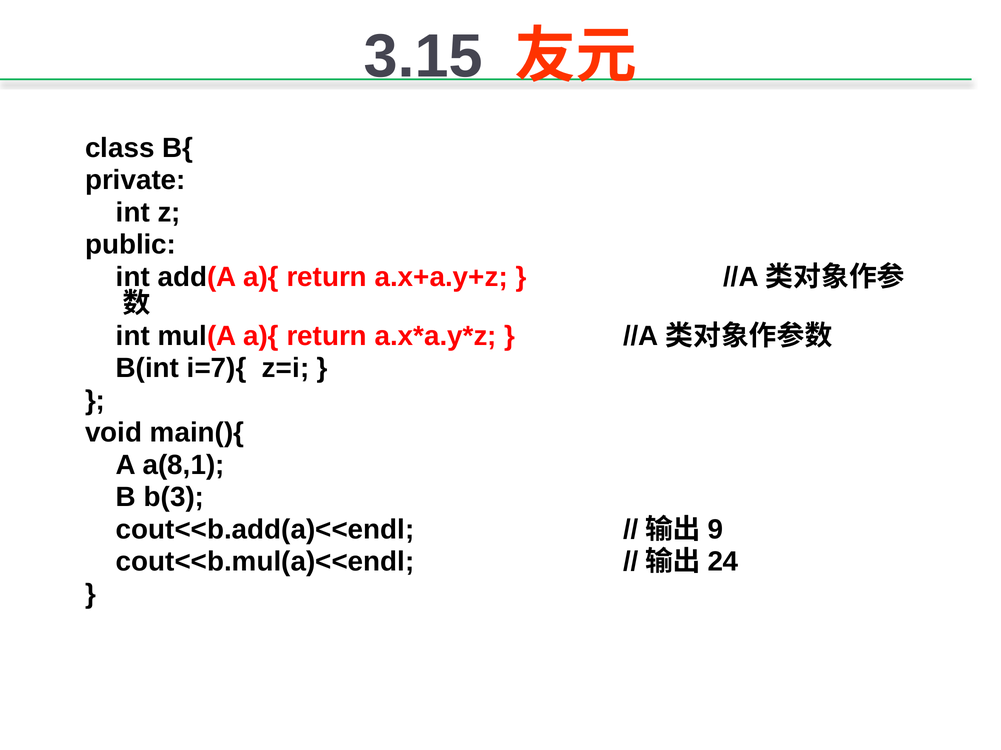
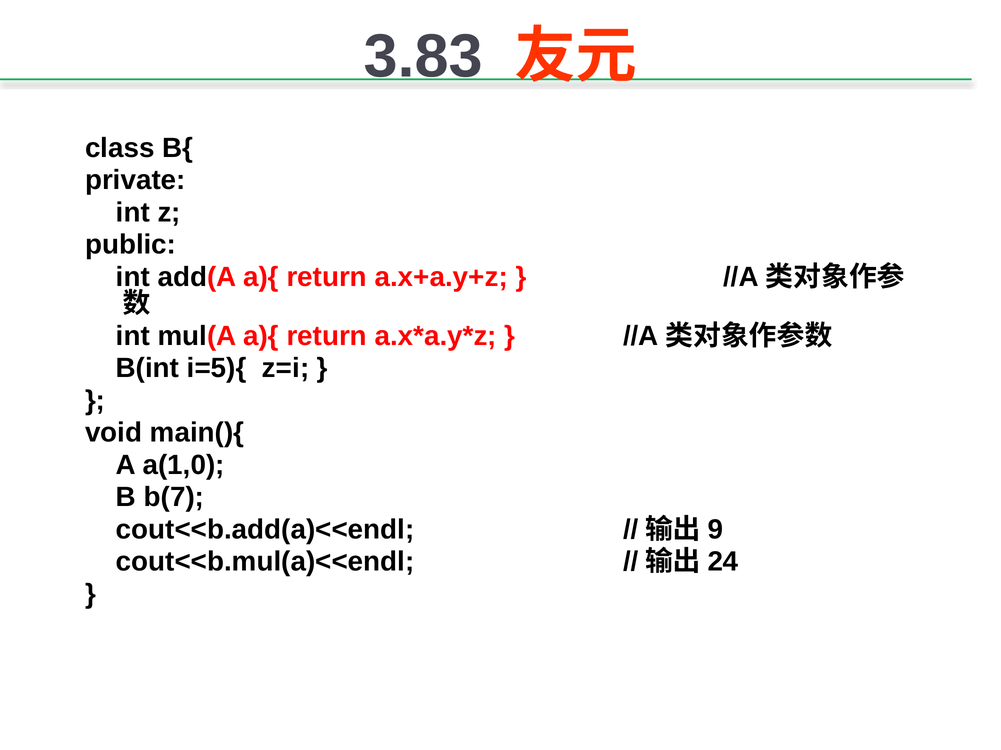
3.15: 3.15 -> 3.83 (423, 57)
i=7){: i=7){ -> i=5){ (217, 369)
a(8,1: a(8,1 -> a(1,0 (184, 465)
b(3: b(3 -> b(7 (174, 498)
